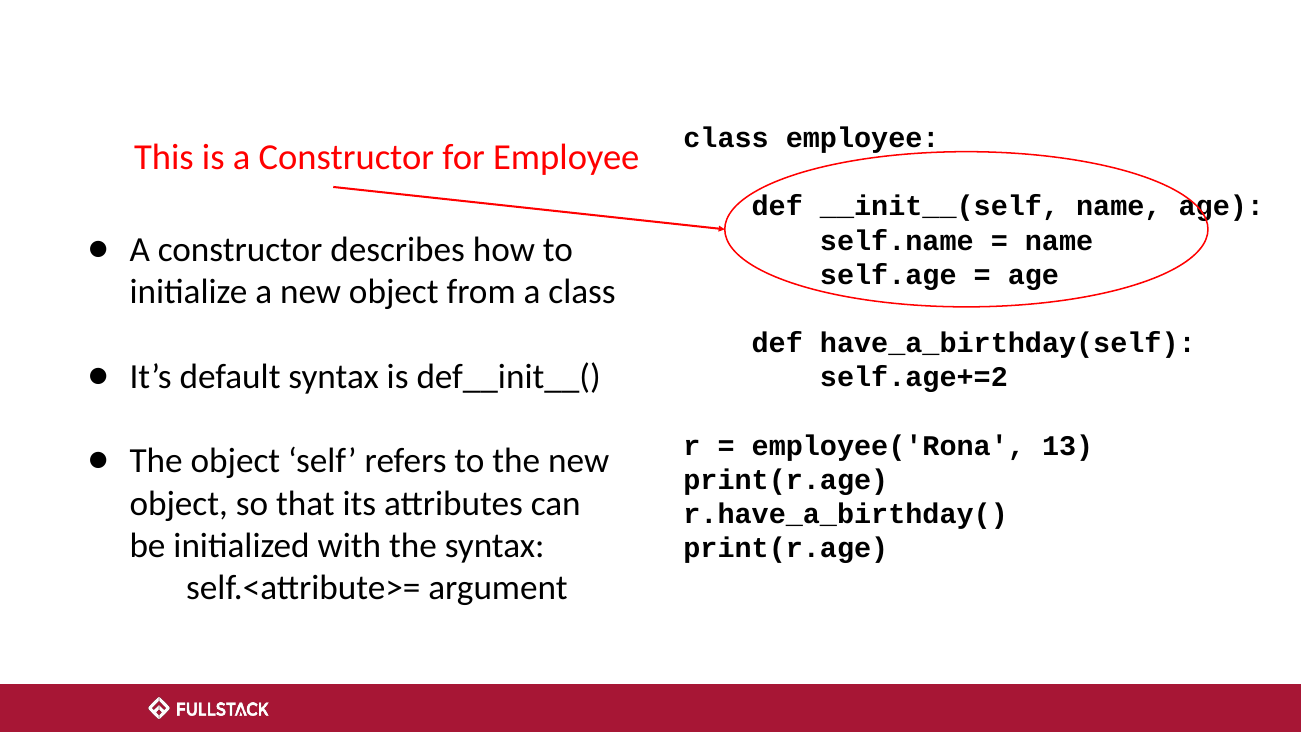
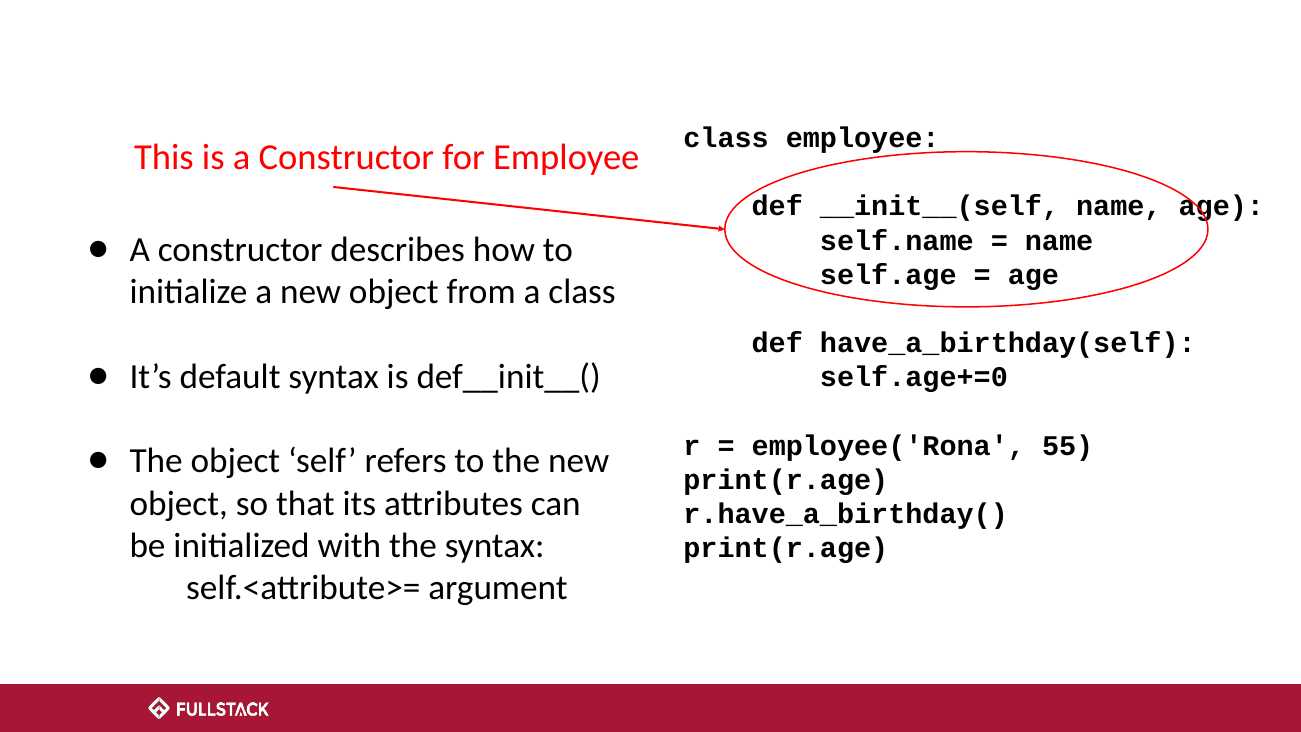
self.age+=2: self.age+=2 -> self.age+=0 (914, 377)
13: 13 -> 55 (1068, 446)
